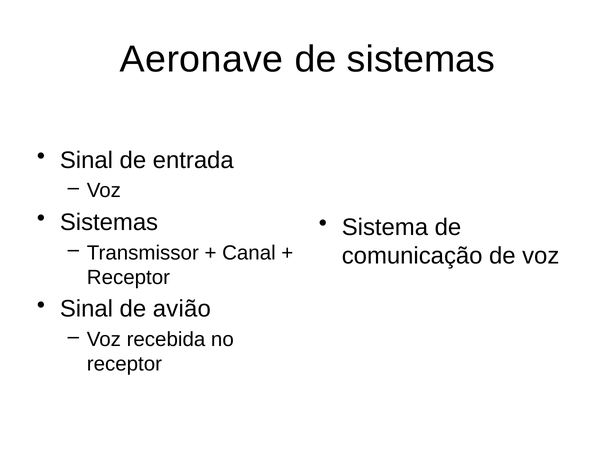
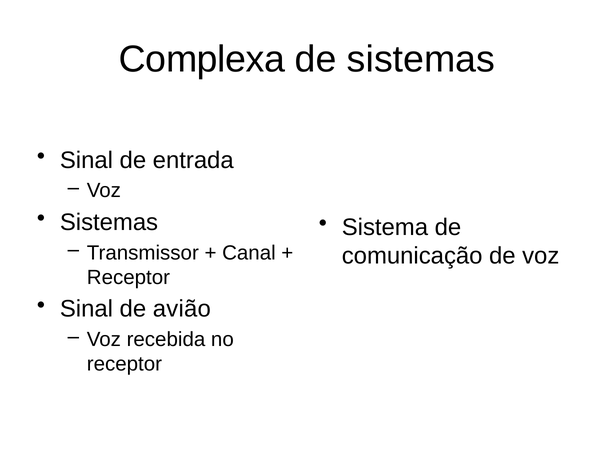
Aeronave: Aeronave -> Complexa (202, 60)
